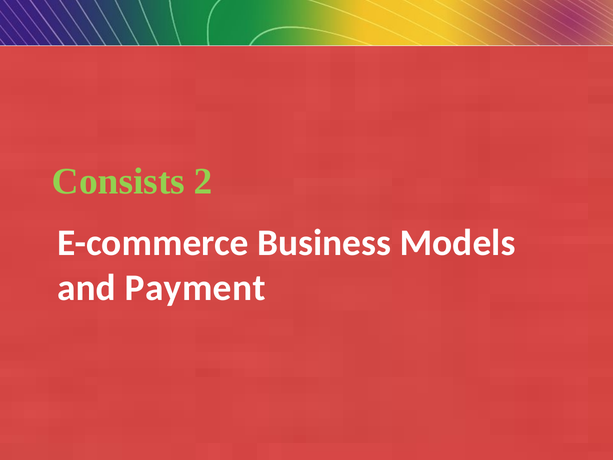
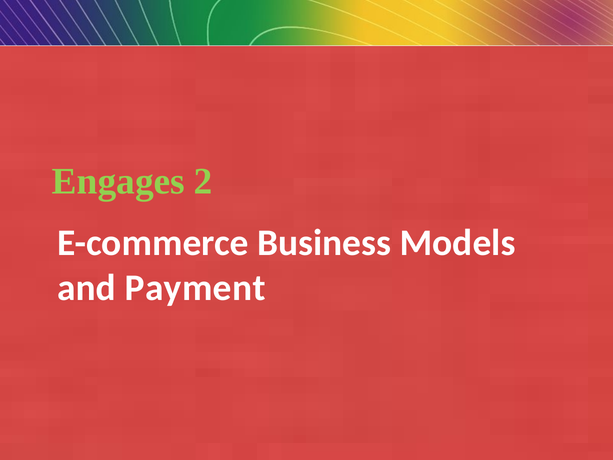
Consists: Consists -> Engages (119, 181)
